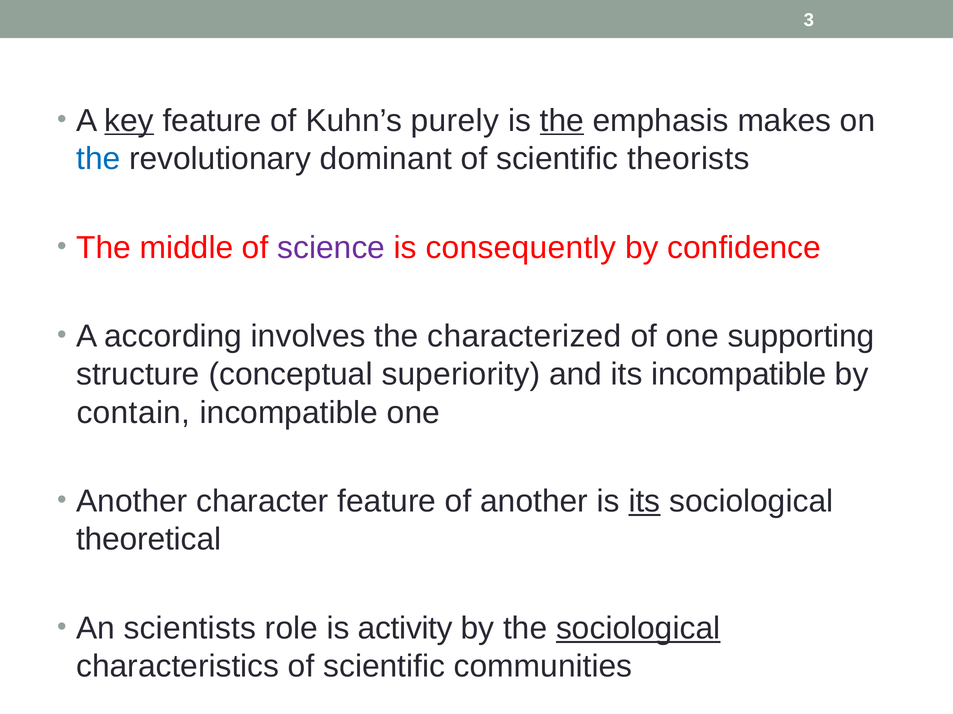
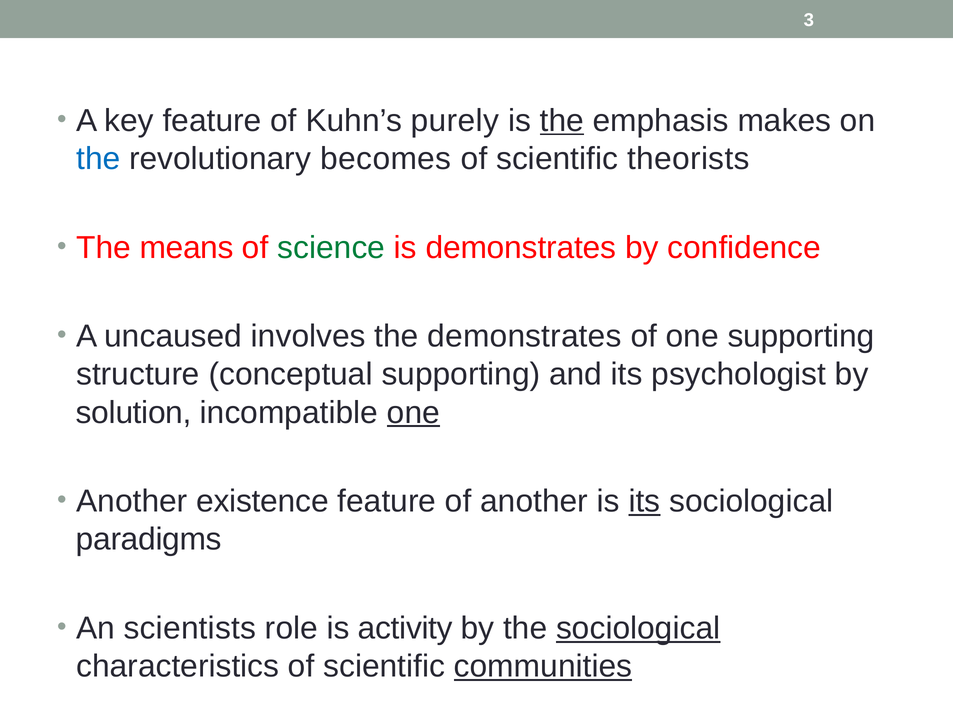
key underline: present -> none (129, 121)
dominant: dominant -> becomes (386, 159)
middle: middle -> means (187, 248)
science colour: purple -> green (331, 248)
is consequently: consequently -> demonstrates (521, 248)
according: according -> uncaused (173, 337)
the characterized: characterized -> demonstrates (525, 337)
conceptual superiority: superiority -> supporting (461, 375)
its incompatible: incompatible -> psychologist (739, 375)
contain: contain -> solution (134, 413)
one underline: none -> present (413, 413)
character: character -> existence (263, 502)
theoretical: theoretical -> paradigms (149, 540)
communities underline: none -> present (543, 667)
